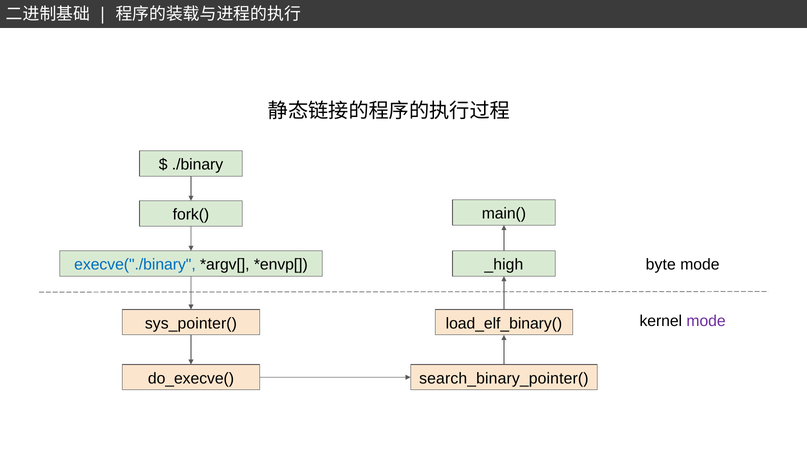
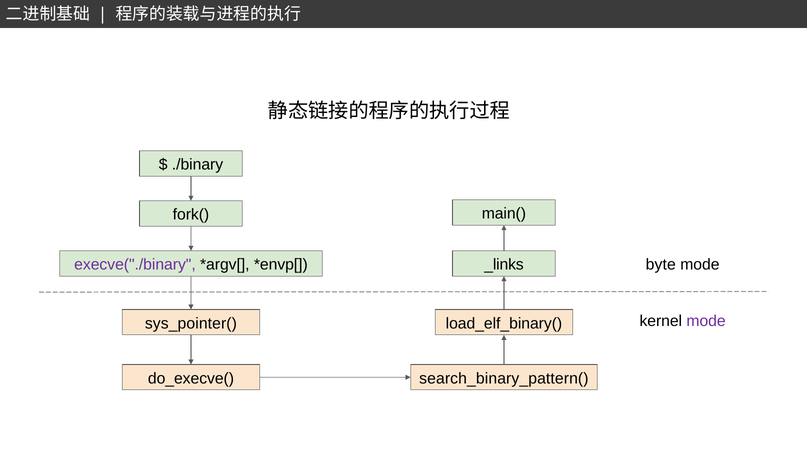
execve("./binary colour: blue -> purple (135, 265)
_high: _high -> _links (504, 265)
search_binary_pointer(: search_binary_pointer( -> search_binary_pattern( (504, 378)
